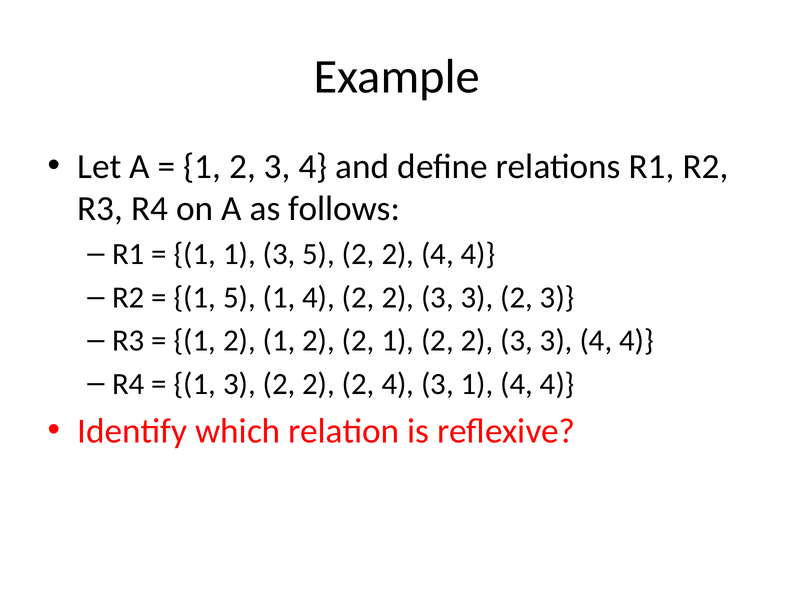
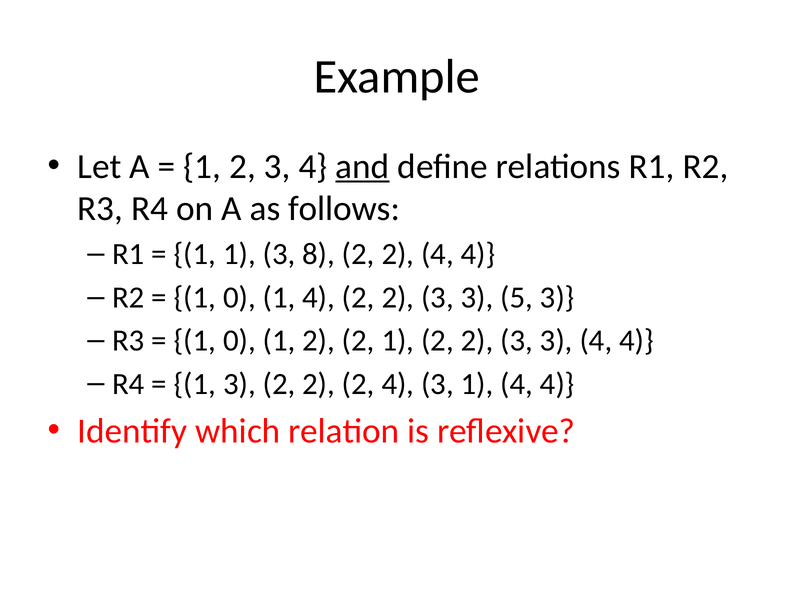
and underline: none -> present (362, 167)
3 5: 5 -> 8 (319, 255)
5: 5 -> 0 (239, 298)
3 3 2: 2 -> 5 (517, 298)
2: 2 -> 0 (239, 341)
